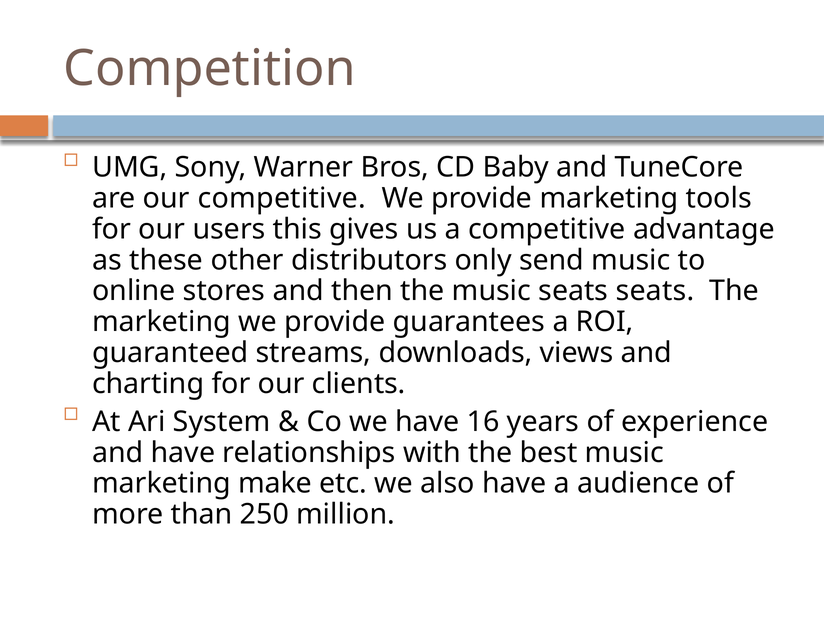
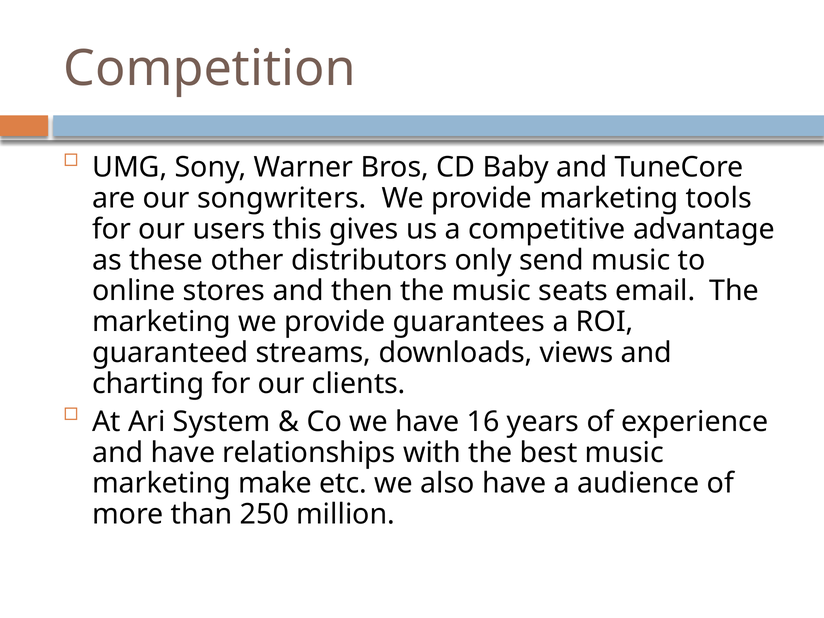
our competitive: competitive -> songwriters (282, 198)
seats seats: seats -> email (655, 291)
